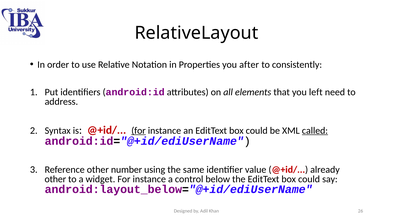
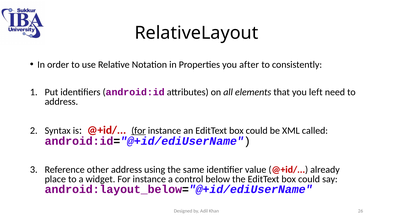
called underline: present -> none (315, 131)
other number: number -> address (126, 170)
other: other -> place (55, 179)
